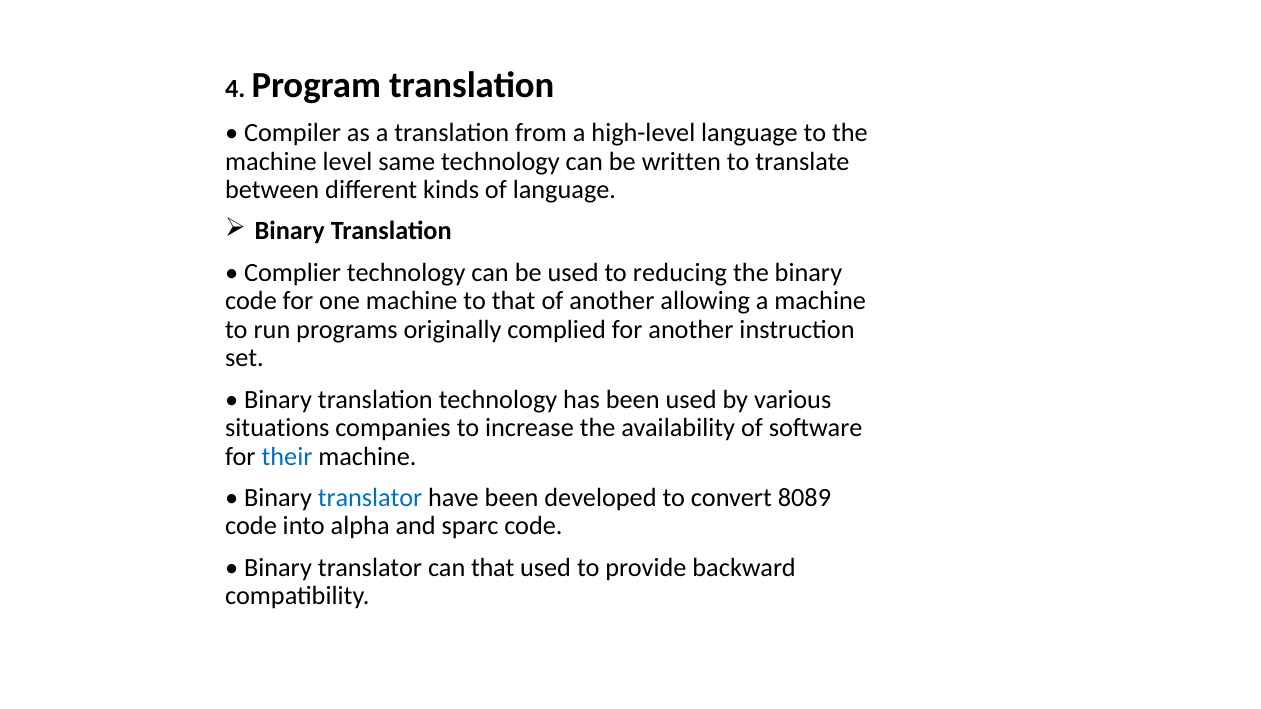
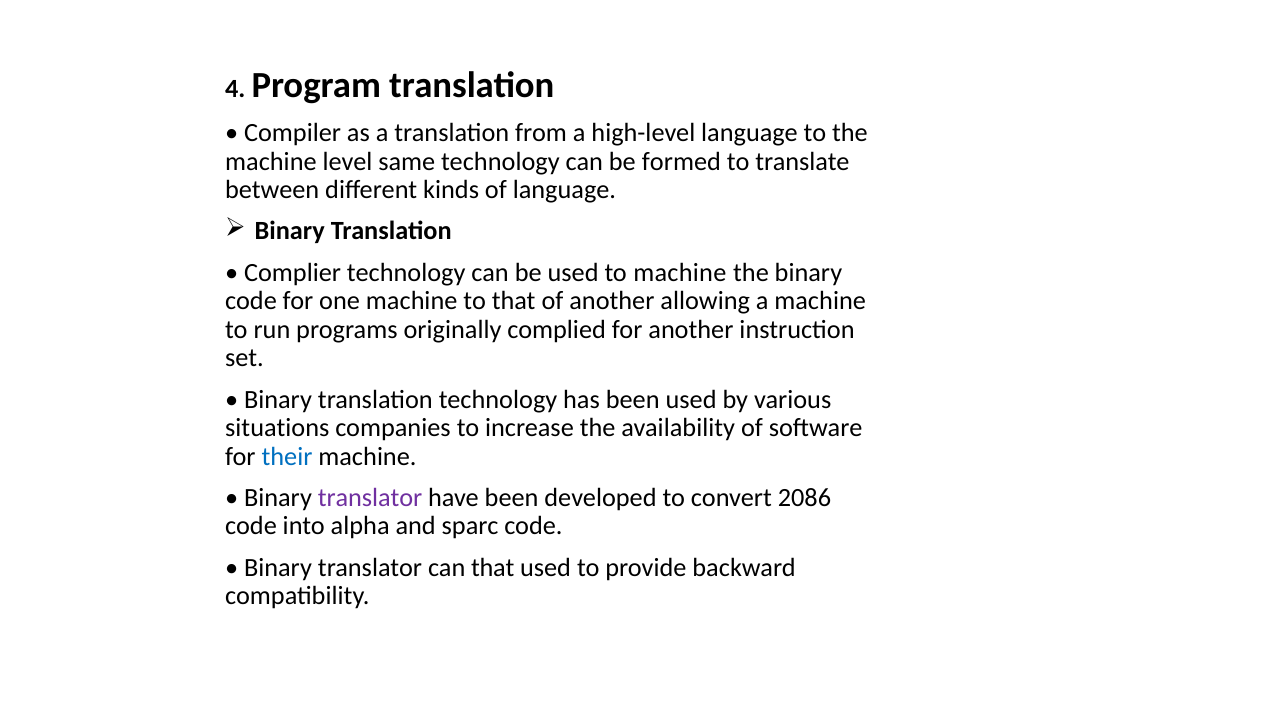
written: written -> formed (681, 161)
to reducing: reducing -> machine (680, 273)
translator colour: blue -> purple (370, 498)
8089: 8089 -> 2086 (804, 498)
